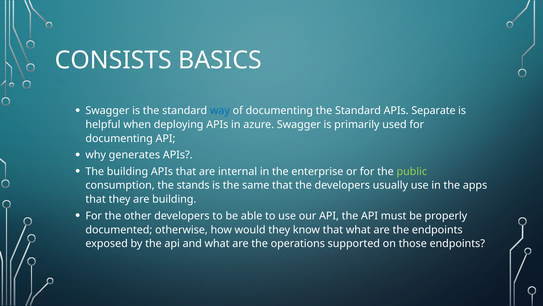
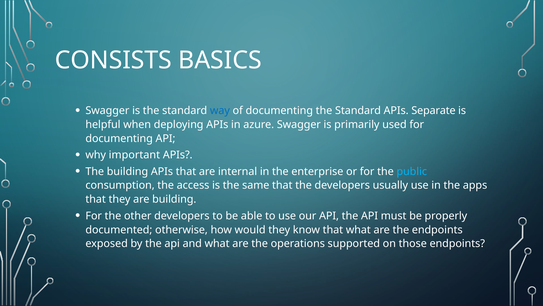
generates: generates -> important (134, 155)
public colour: light green -> light blue (412, 171)
stands: stands -> access (193, 185)
